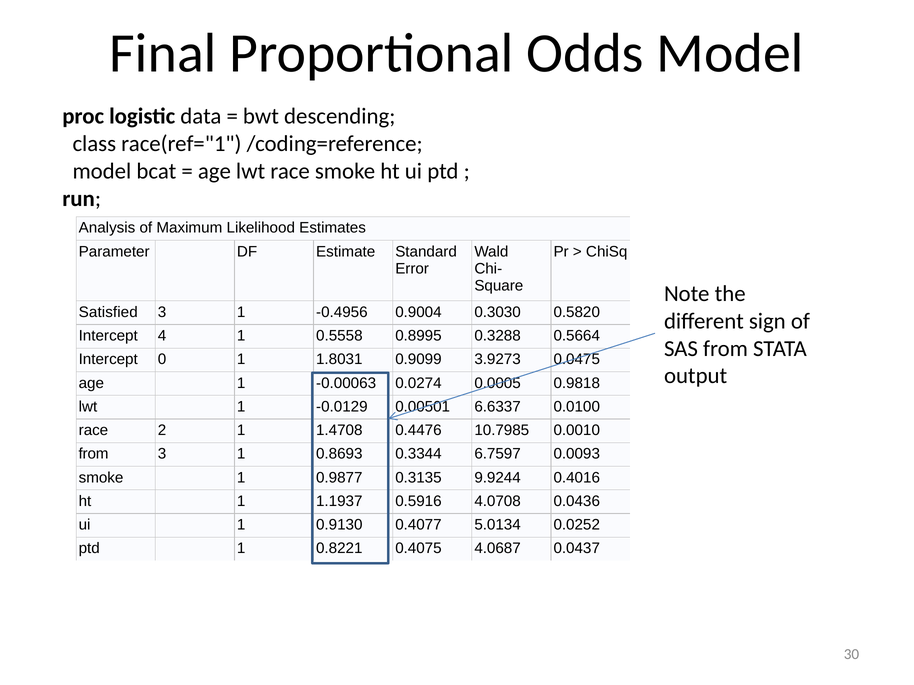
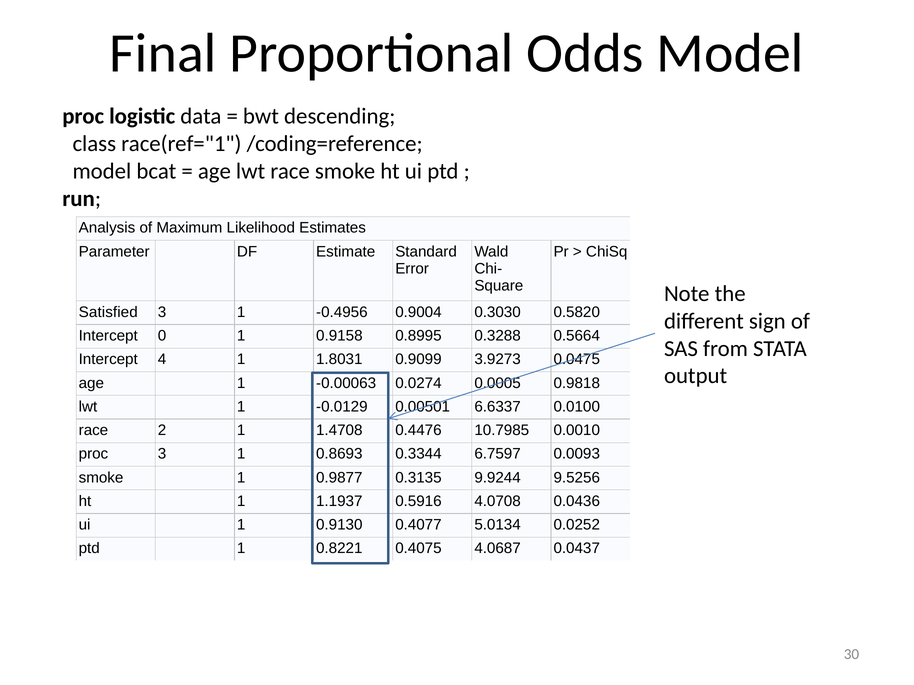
4: 4 -> 0 (162, 336)
0.5558: 0.5558 -> 0.9158 (339, 336)
0: 0 -> 4 (162, 360)
from: from -> proc (93, 454)
0.4016: 0.4016 -> 9.5256 (577, 478)
